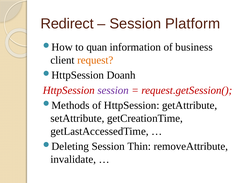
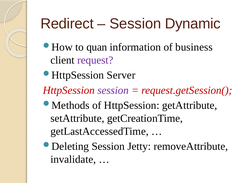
Platform: Platform -> Dynamic (193, 24)
request colour: orange -> purple (95, 60)
Doanh: Doanh -> Server (121, 75)
Thin: Thin -> Jetty (139, 146)
